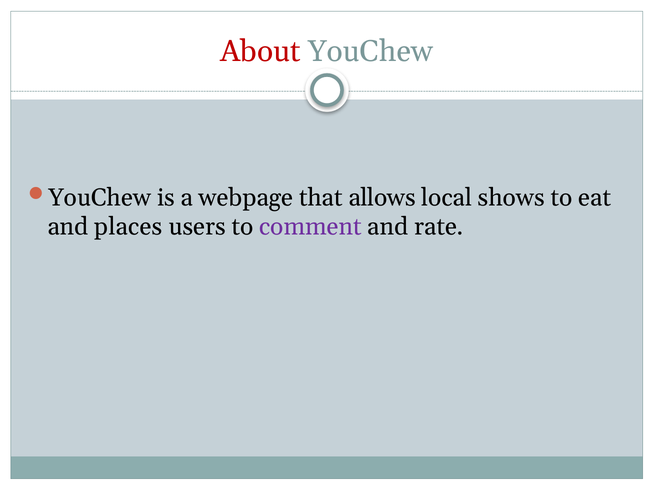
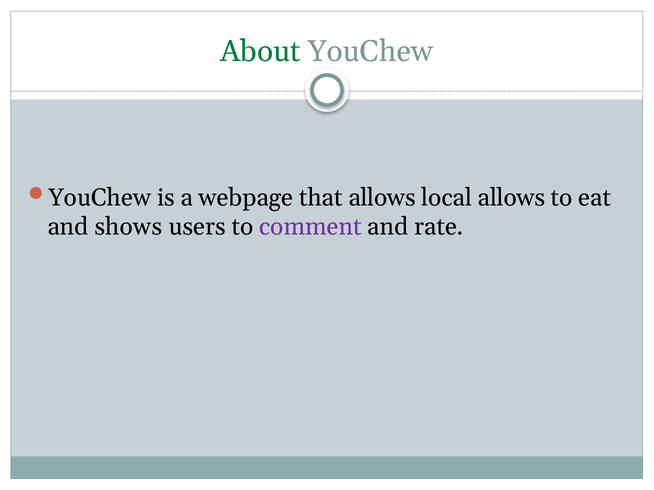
About colour: red -> green (261, 51)
local shows: shows -> allows (512, 198)
places: places -> shows (128, 227)
